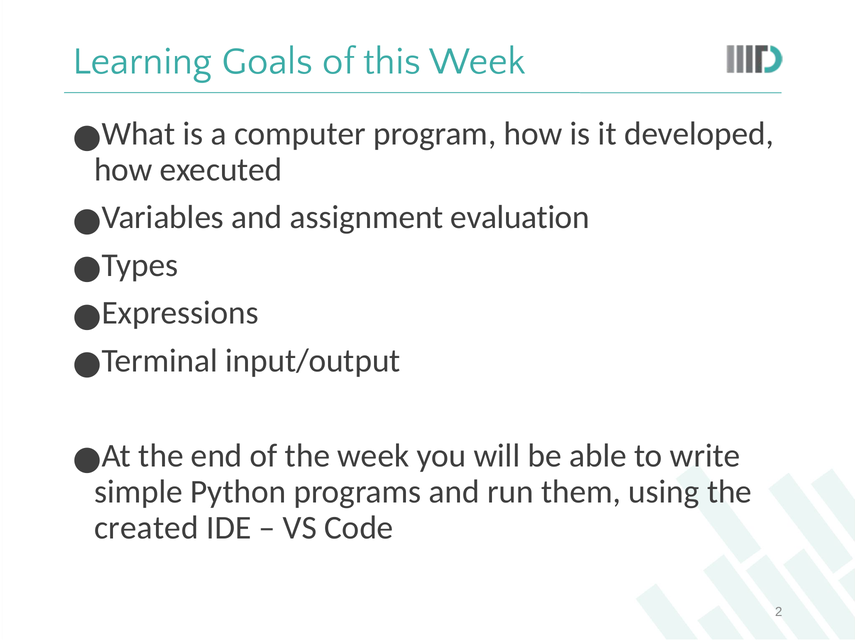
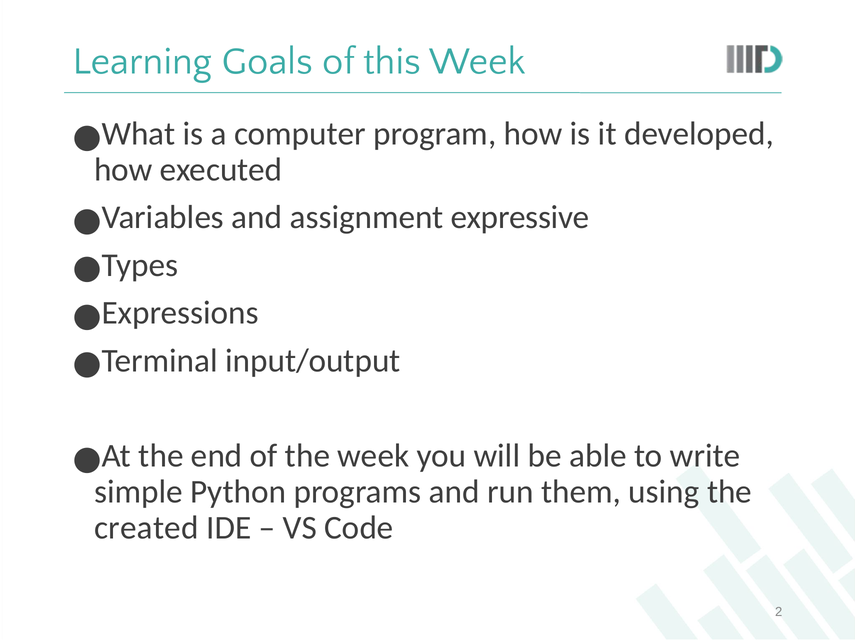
evaluation: evaluation -> expressive (520, 217)
